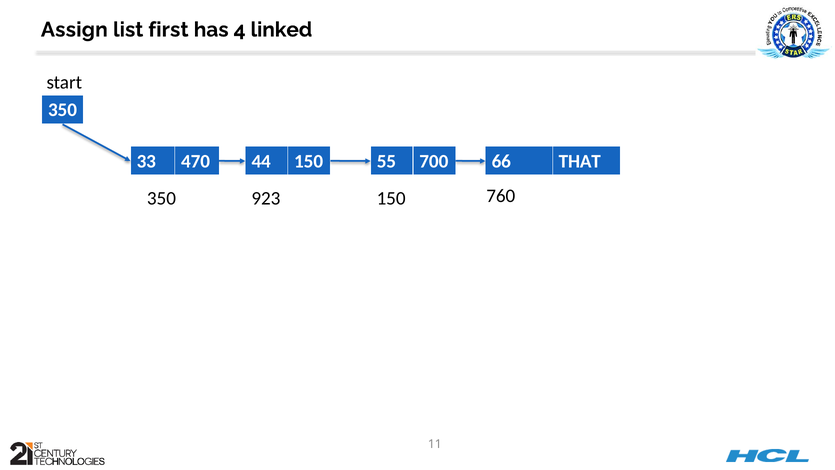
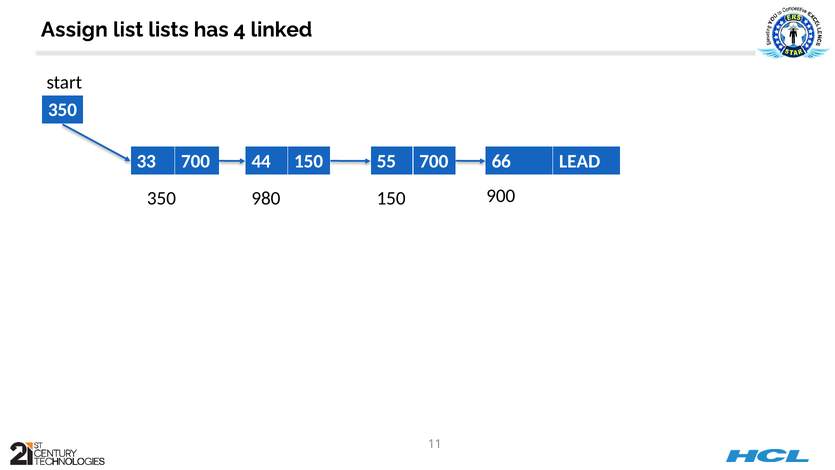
first: first -> lists (169, 30)
33 470: 470 -> 700 (196, 161)
THAT: THAT -> LEAD (580, 161)
923: 923 -> 980 (266, 199)
760: 760 -> 900 (501, 196)
